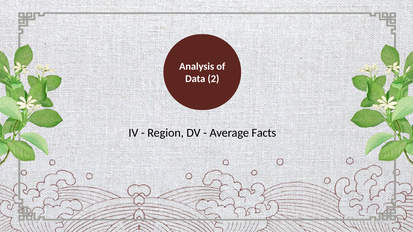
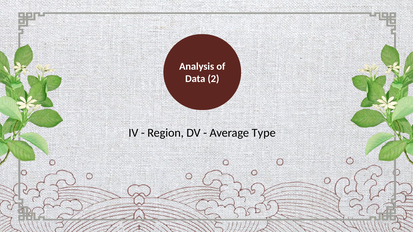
Facts: Facts -> Type (264, 133)
